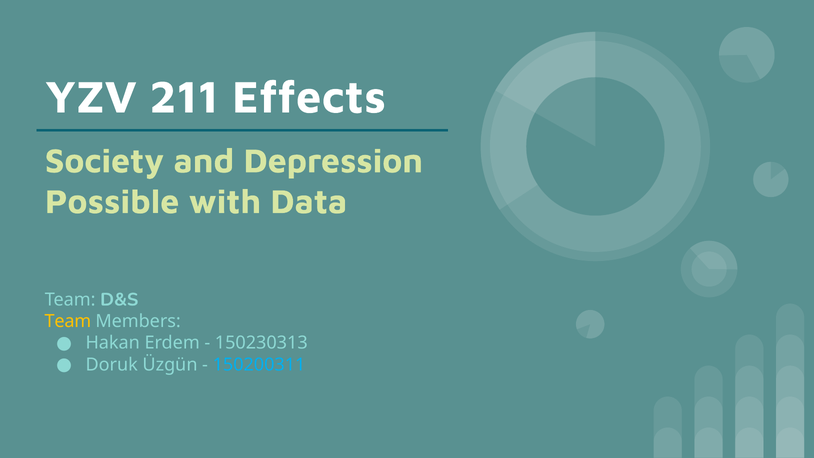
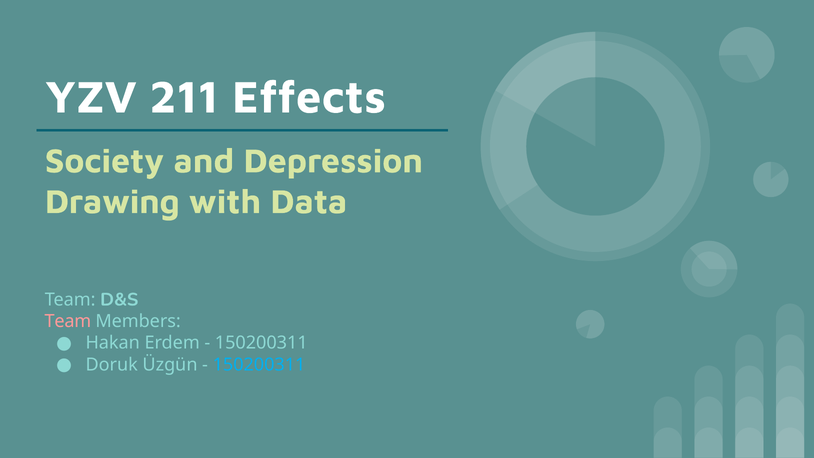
Possible: Possible -> Drawing (112, 202)
Team colour: yellow -> pink (68, 321)
150230313: 150230313 -> 150200311 (261, 343)
